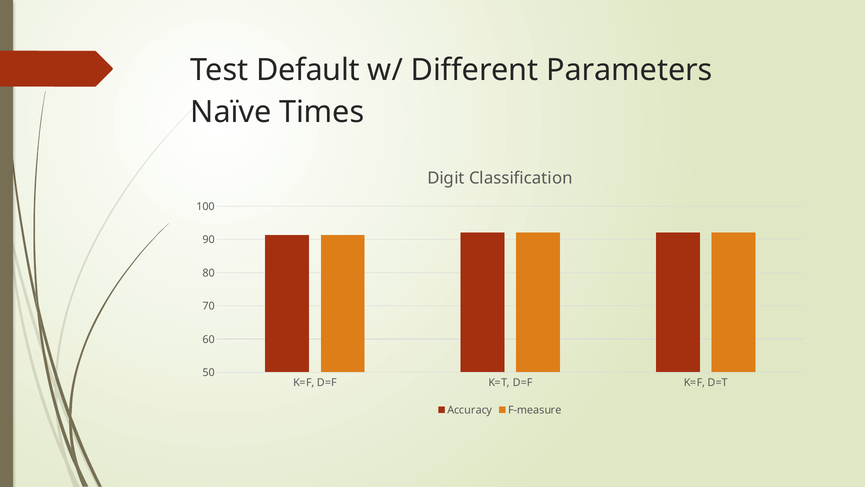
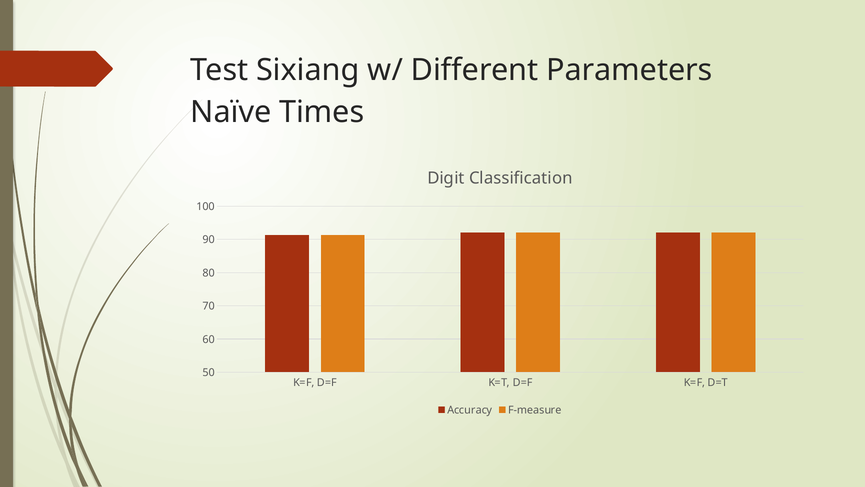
Default: Default -> Sixiang (308, 70)
